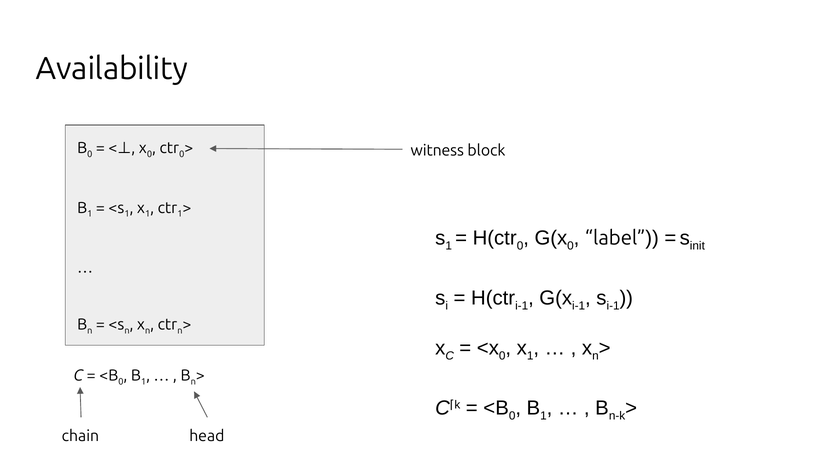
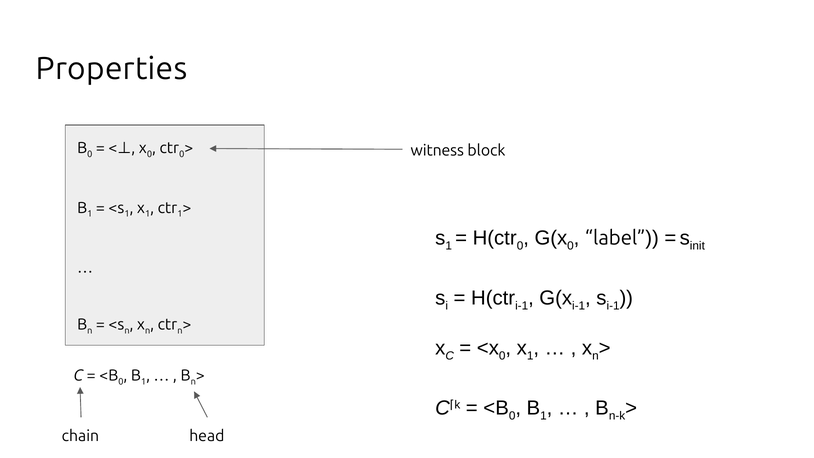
Availability: Availability -> Properties (112, 69)
